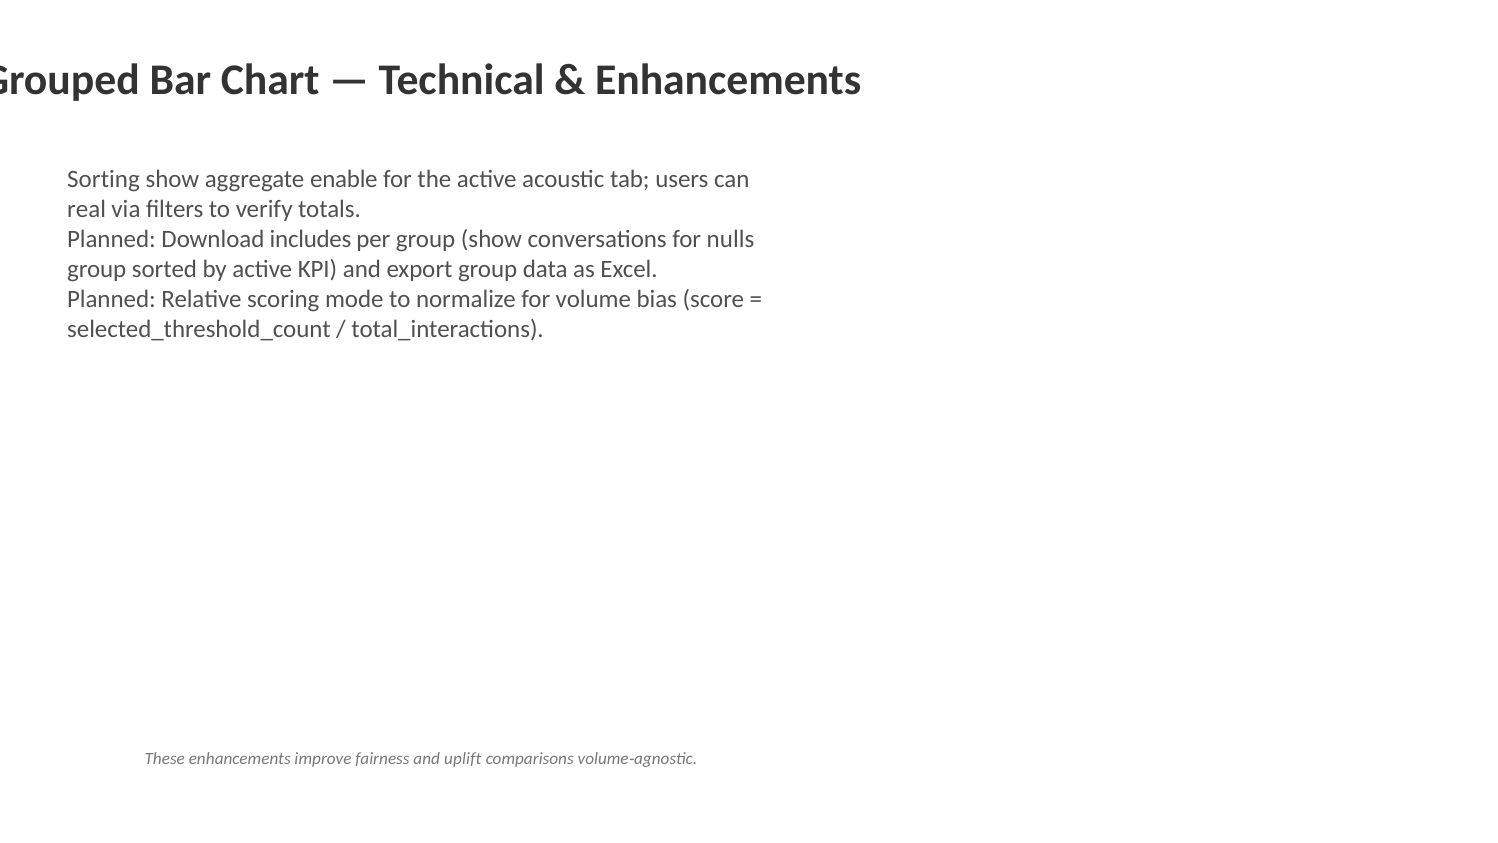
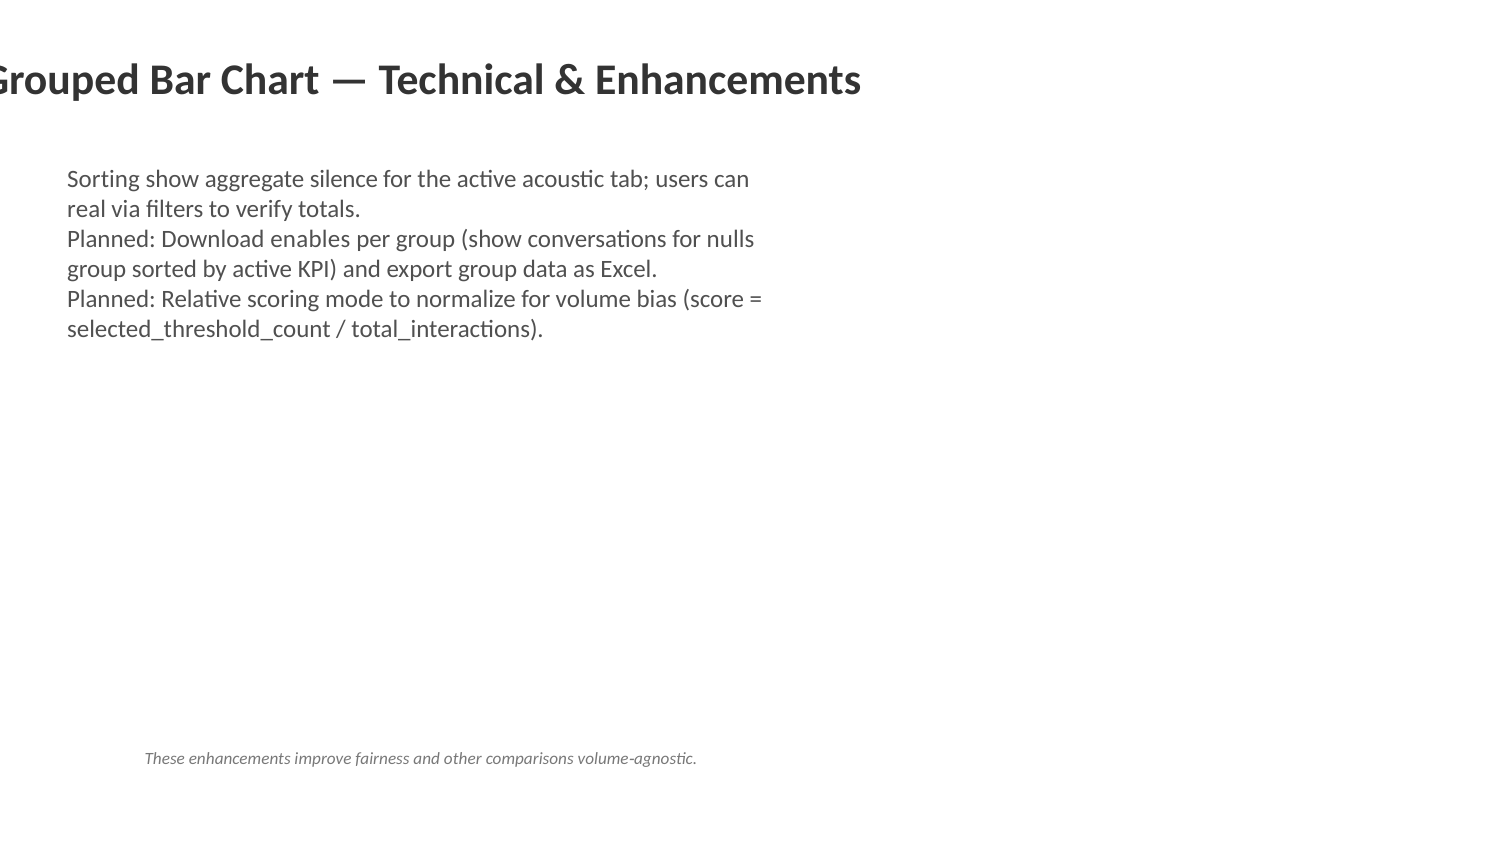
enable: enable -> silence (344, 180)
includes: includes -> enables (310, 239)
uplift: uplift -> other (463, 759)
